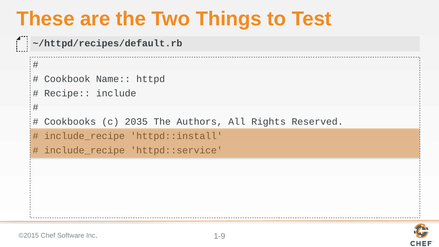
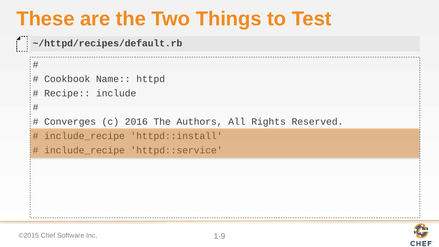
Cookbooks: Cookbooks -> Converges (70, 122)
2035: 2035 -> 2016 (136, 122)
